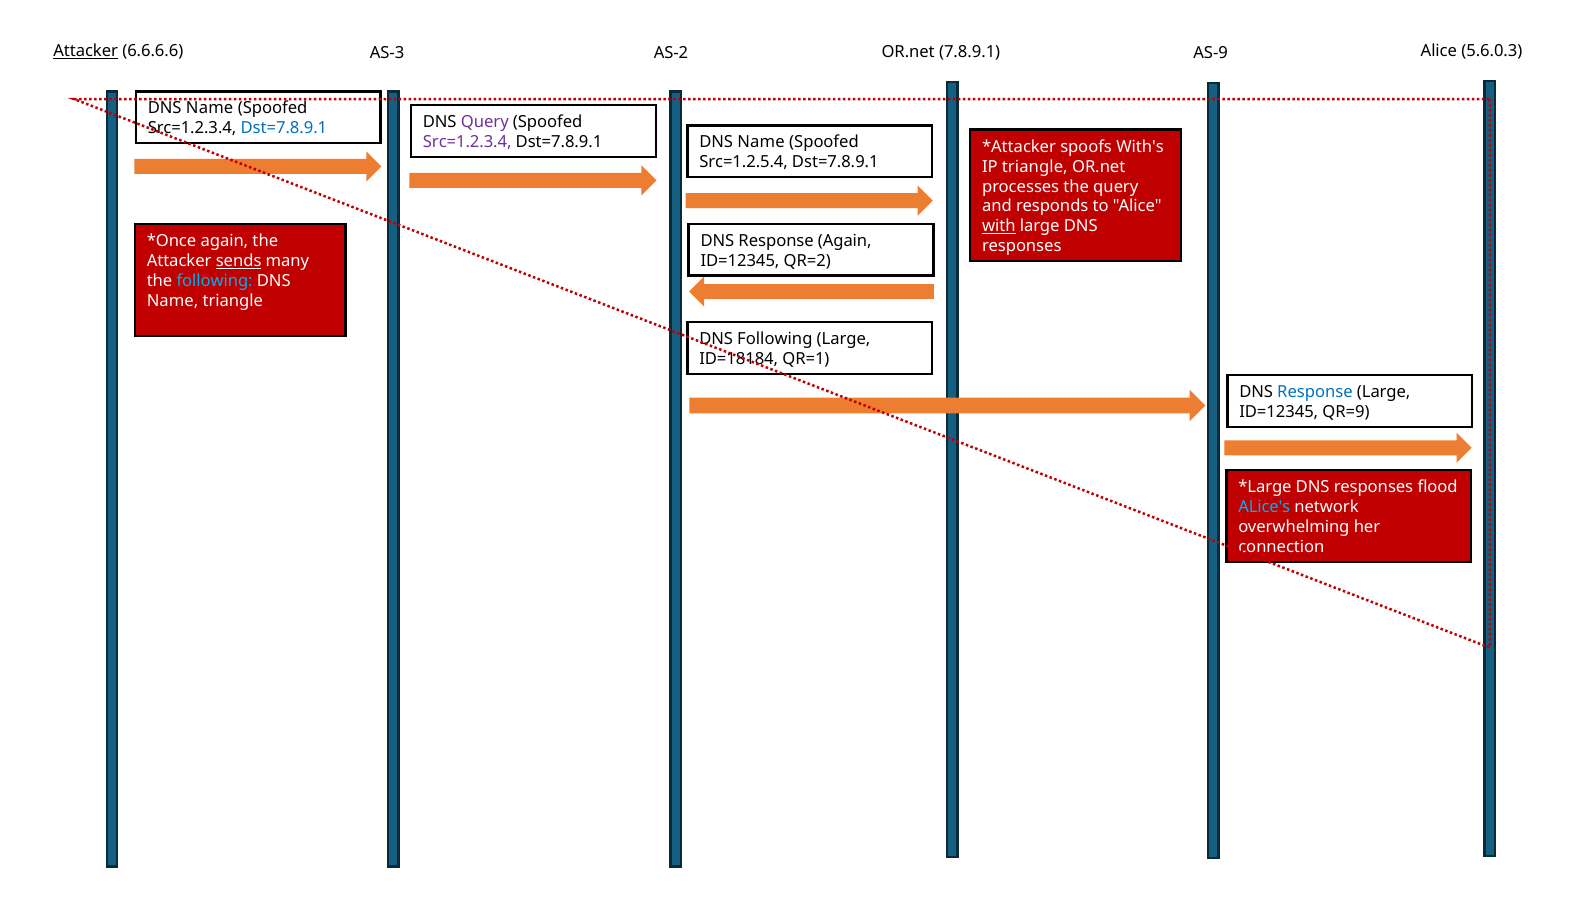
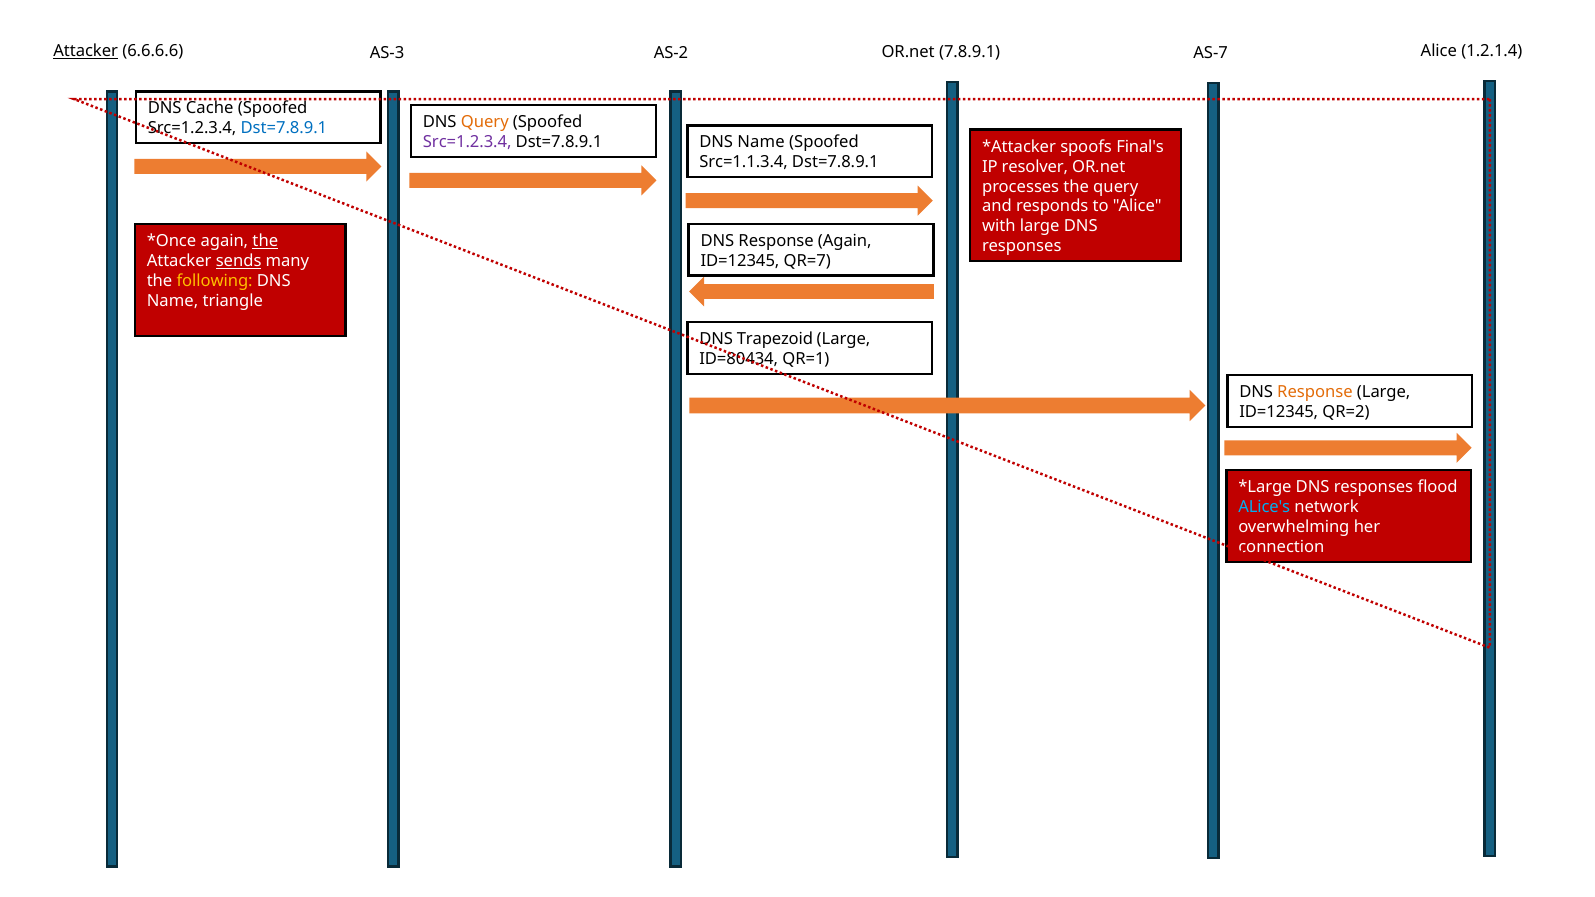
5.6.0.3: 5.6.0.3 -> 1.2.1.4 (1492, 51)
AS-9: AS-9 -> AS-7 (1211, 53)
Name: Name -> Cache (210, 108)
Query colour: purple -> orange (485, 122)
With's: With's -> Final's (1140, 147)
Src=1.2.5.4: Src=1.2.5.4 -> Src=1.1.3.4 (744, 163)
IP triangle: triangle -> resolver (1035, 167)
with underline: present -> none (999, 227)
the underline: none -> present (265, 241)
QR=2: QR=2 -> QR=7 (807, 261)
following colour: light blue -> yellow (215, 281)
DNS Following: Following -> Trapezoid (775, 339)
ID=18184: ID=18184 -> ID=80434 (739, 359)
Response colour: blue -> orange (1315, 392)
QR=9: QR=9 -> QR=2 (1346, 412)
